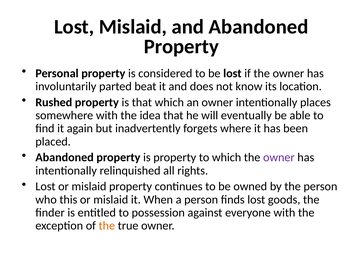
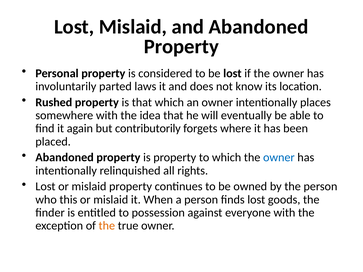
beat: beat -> laws (145, 87)
inadvertently: inadvertently -> contributorily (148, 129)
owner colour: purple -> blue (279, 158)
